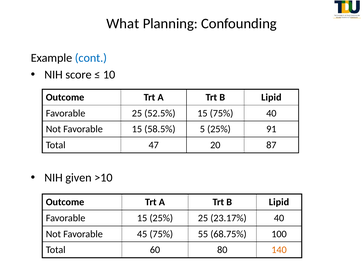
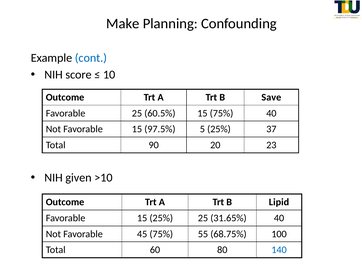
What: What -> Make (123, 24)
Lipid: Lipid -> Save (271, 97)
52.5%: 52.5% -> 60.5% (160, 113)
58.5%: 58.5% -> 97.5% (160, 129)
91: 91 -> 37 (271, 129)
47: 47 -> 90 (154, 145)
87: 87 -> 23 (271, 145)
23.17%: 23.17% -> 31.65% (228, 218)
140 colour: orange -> blue (279, 250)
